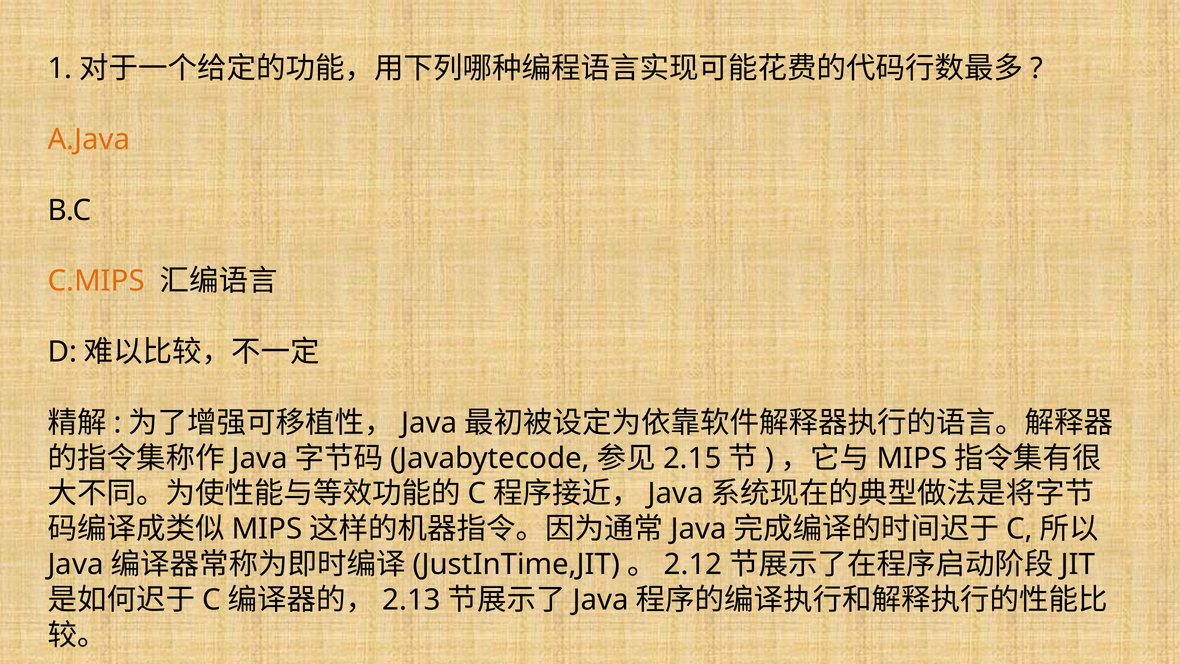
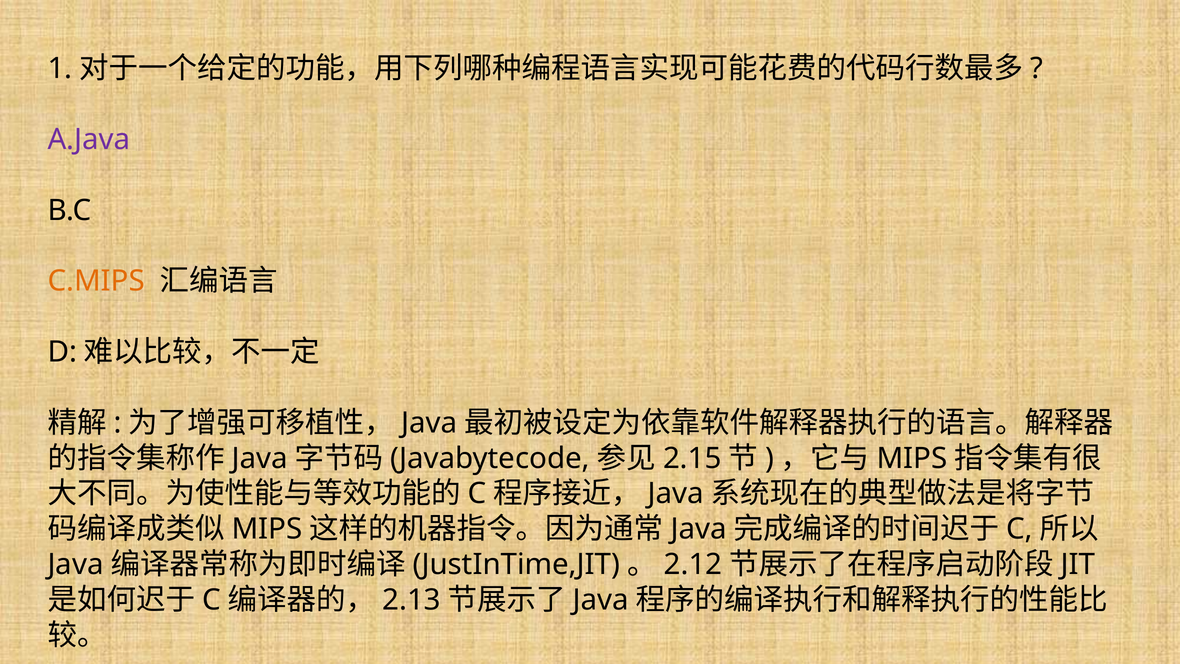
A.Java colour: orange -> purple (89, 140)
